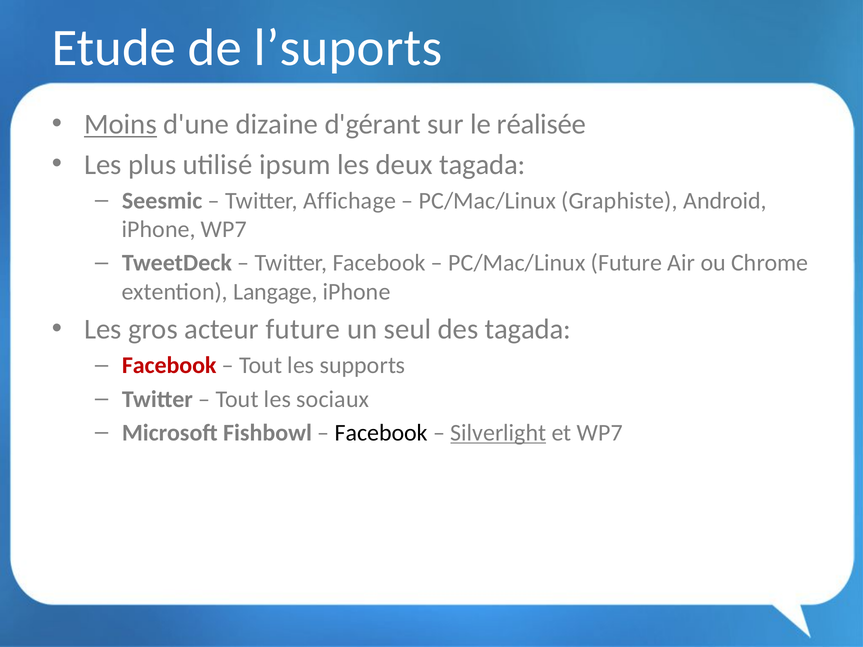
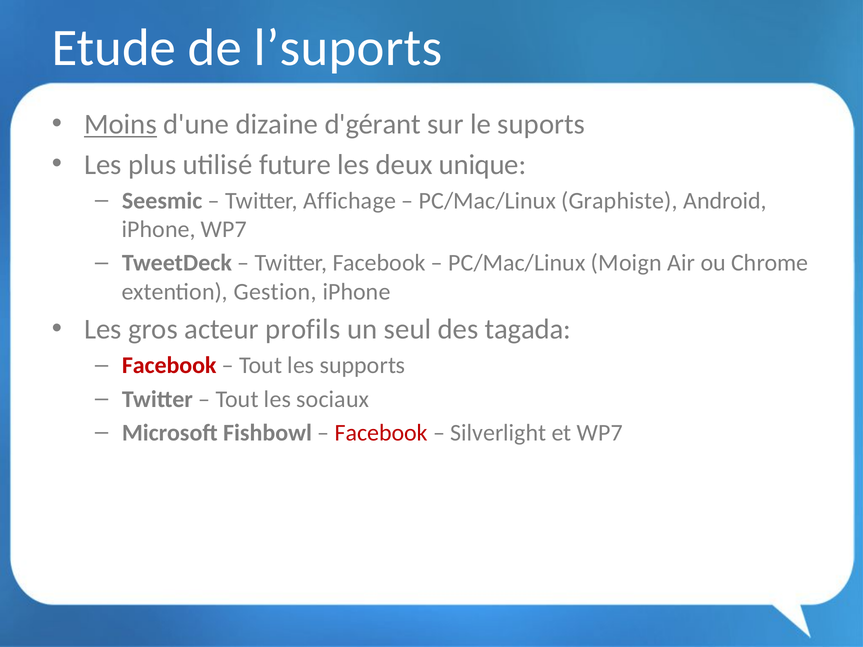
réalisée: réalisée -> suports (541, 124)
ipsum: ipsum -> future (295, 165)
deux tagada: tagada -> unique (483, 165)
PC/Mac/Linux Future: Future -> Moign (626, 263)
Langage: Langage -> Gestion (275, 292)
acteur future: future -> profils (303, 330)
Facebook colour: black -> red (381, 433)
Silverlight underline: present -> none (498, 433)
